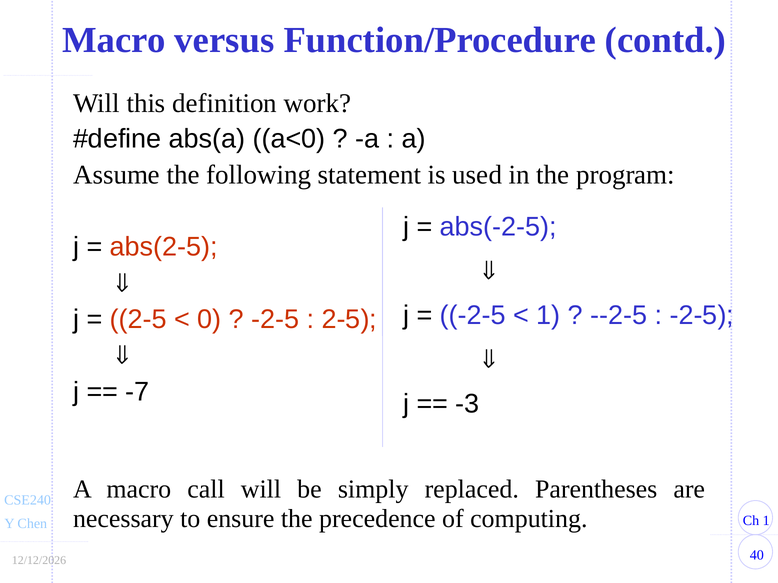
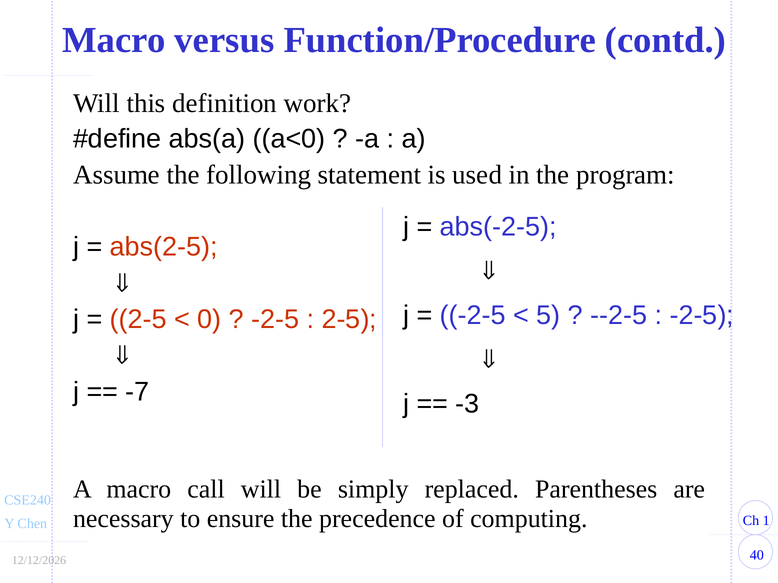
1: 1 -> 5 (548, 316)
